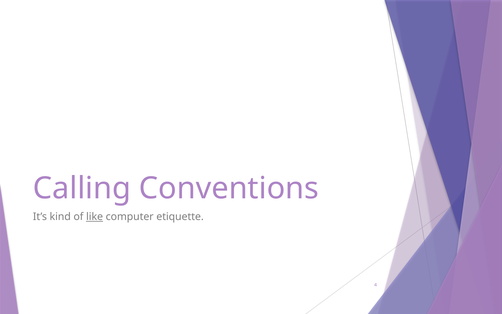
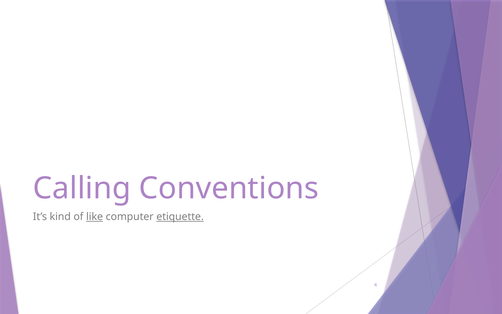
etiquette underline: none -> present (180, 217)
